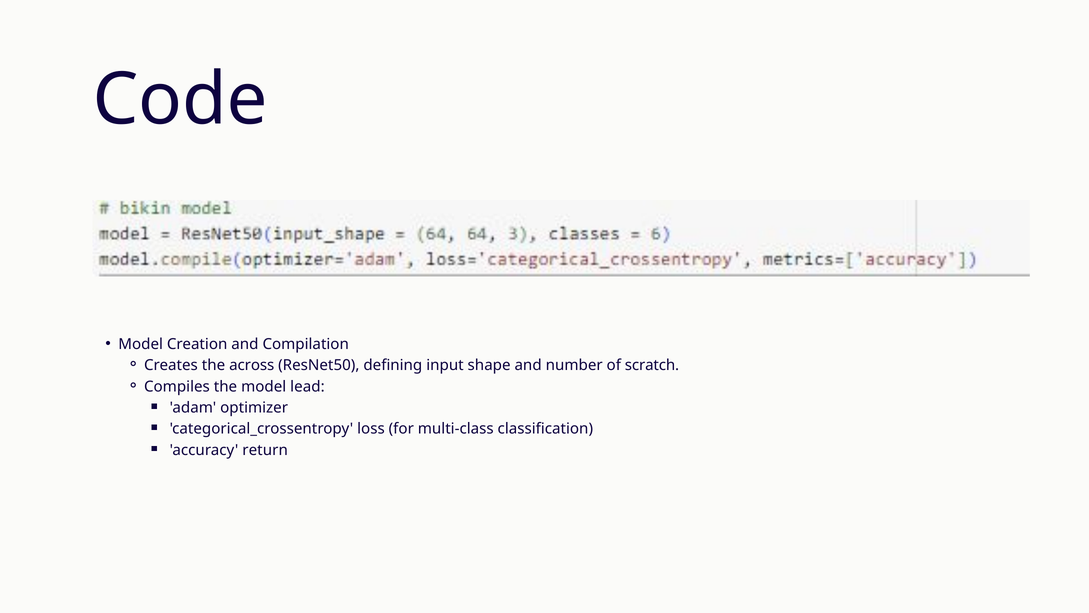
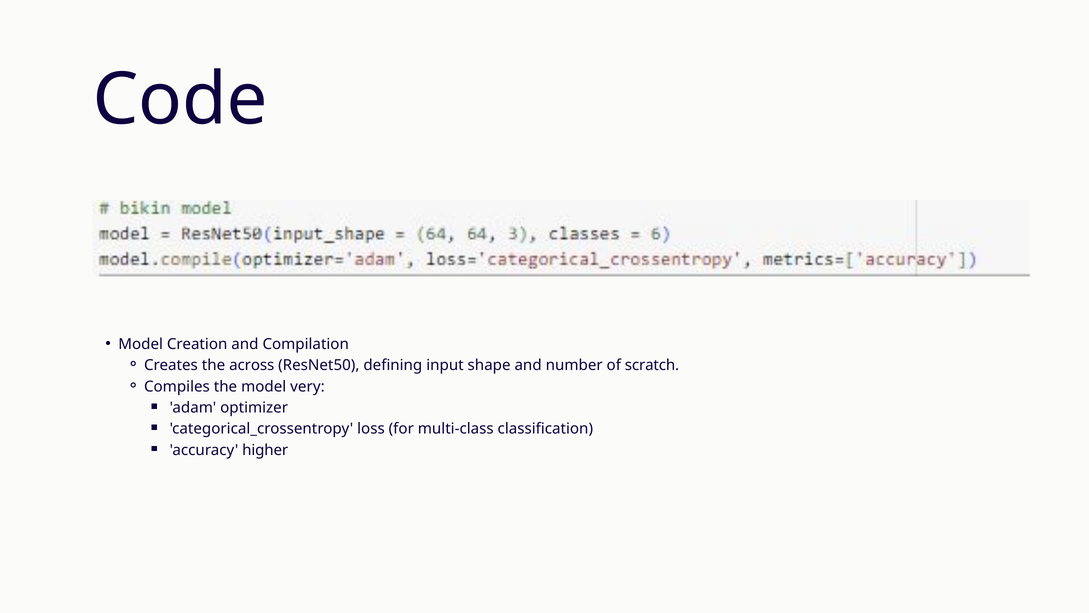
lead: lead -> very (307, 386)
return: return -> higher (265, 450)
